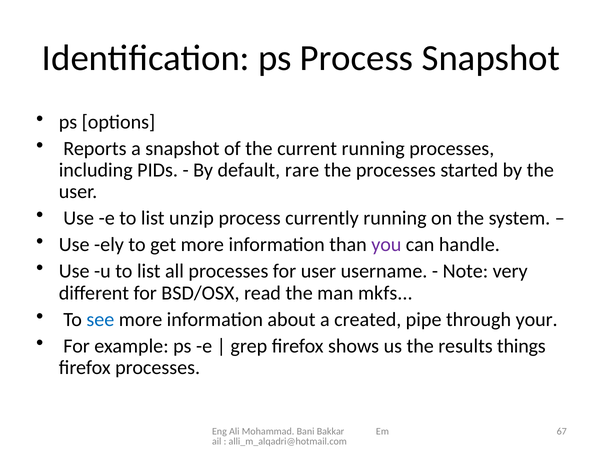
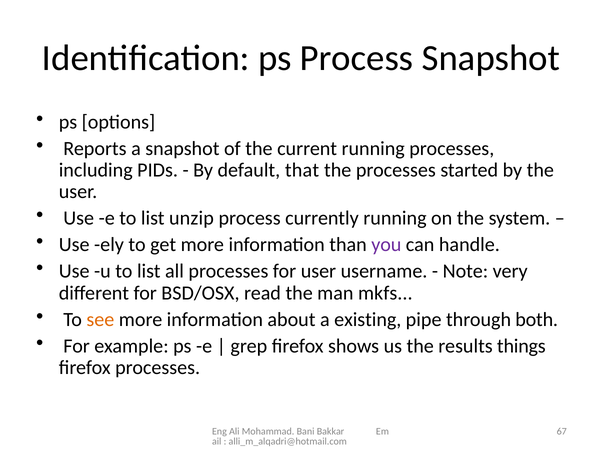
rare: rare -> that (302, 170)
see colour: blue -> orange (100, 320)
created: created -> existing (368, 320)
your: your -> both (537, 320)
